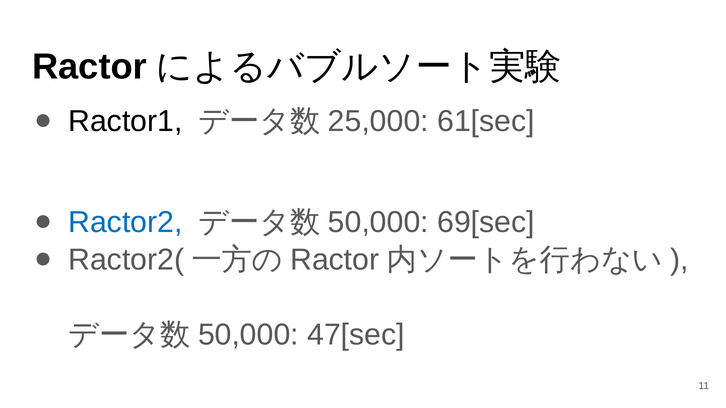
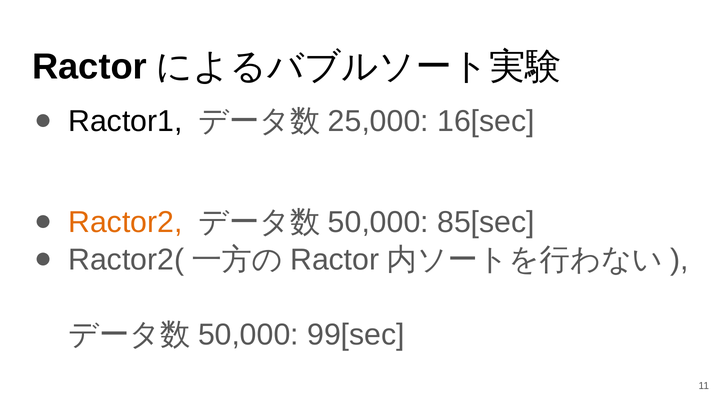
61[sec: 61[sec -> 16[sec (486, 121)
Ractor2 colour: blue -> orange (125, 222)
69[sec: 69[sec -> 85[sec (486, 222)
47[sec: 47[sec -> 99[sec (356, 335)
